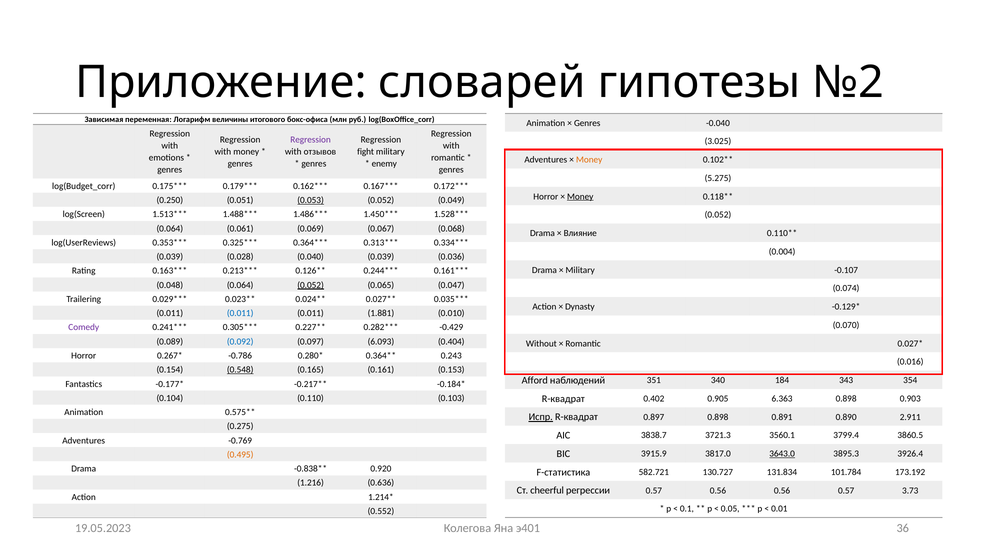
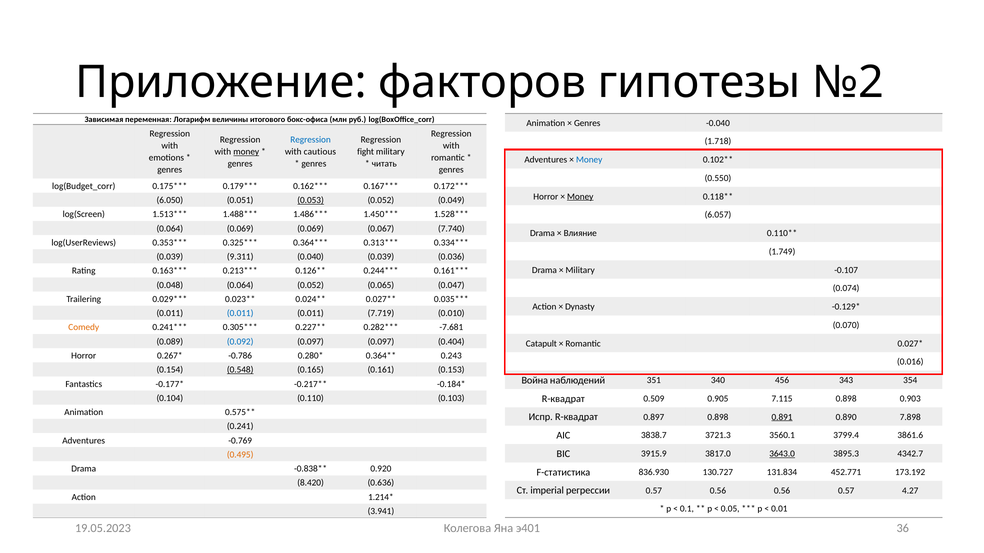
словарей: словарей -> факторов (482, 83)
Regression colour: purple -> blue (311, 140)
3.025: 3.025 -> 1.718 (718, 141)
money underline: none -> present (246, 152)
отзывов: отзывов -> cautious (320, 152)
Money colour: orange -> blue (589, 160)
enemy: enemy -> читать (384, 164)
5.275: 5.275 -> 0.550 (718, 178)
0.250: 0.250 -> 6.050 (170, 200)
0.052: 0.052 -> 6.057 (718, 215)
0.064 0.061: 0.061 -> 0.069 (240, 229)
0.068: 0.068 -> 7.740 (451, 229)
0.004: 0.004 -> 1.749 (782, 252)
0.028: 0.028 -> 9.311 (240, 257)
0.052 underline: present -> none (311, 285)
1.881: 1.881 -> 7.719 (381, 314)
Comedy colour: purple -> orange (84, 328)
-0.429: -0.429 -> -7.681 (451, 328)
0.097 6.093: 6.093 -> 0.097 (381, 342)
Without: Without -> Catapult (541, 344)
Afford: Afford -> Война (535, 381)
184: 184 -> 456 (782, 381)
0.402: 0.402 -> 0.509 (654, 399)
6.363: 6.363 -> 7.115 (782, 399)
Испр underline: present -> none (541, 417)
0.891 underline: none -> present (782, 417)
2.911: 2.911 -> 7.898 (910, 417)
0.275: 0.275 -> 0.241 (240, 427)
3860.5: 3860.5 -> 3861.6 (910, 436)
3926.4: 3926.4 -> 4342.7 (910, 454)
582.721: 582.721 -> 836.930 (654, 473)
101.784: 101.784 -> 452.771 (846, 473)
1.216: 1.216 -> 8.420 (311, 483)
cheerful: cheerful -> imperial (547, 491)
3.73: 3.73 -> 4.27 (910, 491)
0.552: 0.552 -> 3.941 (381, 512)
